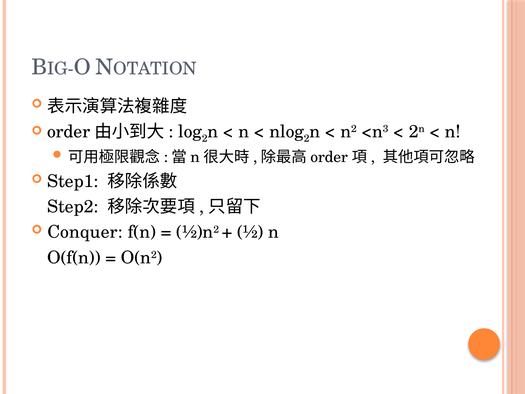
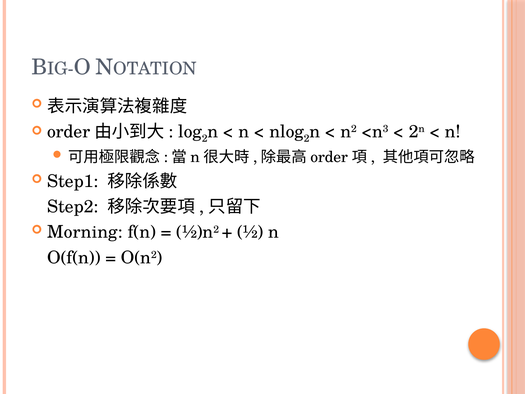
Conquer: Conquer -> Morning (85, 232)
